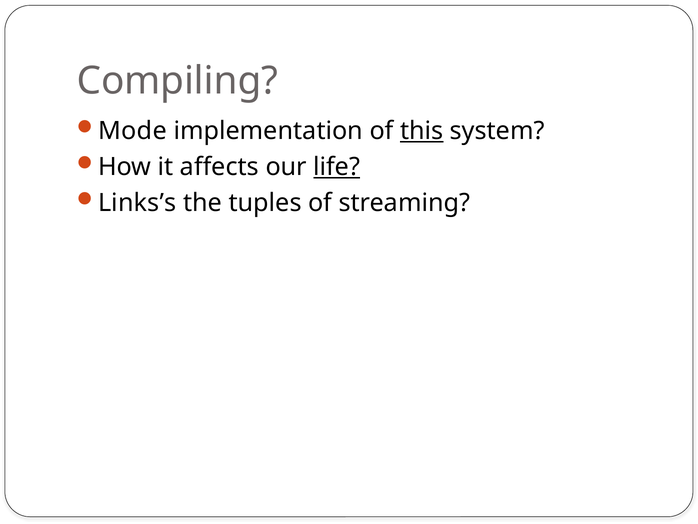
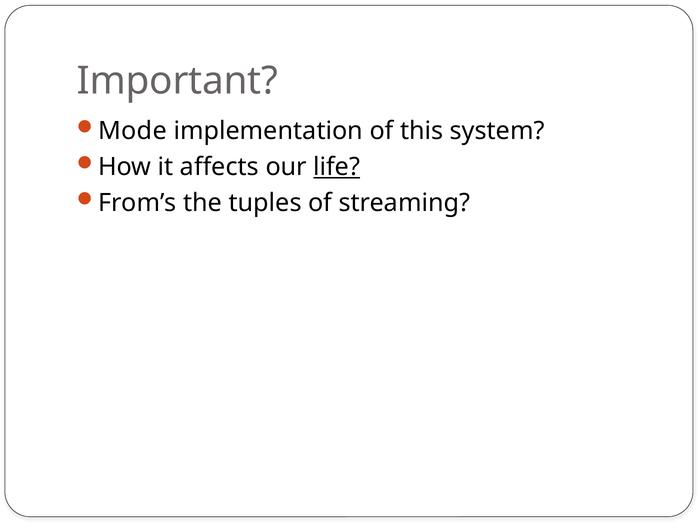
Compiling: Compiling -> Important (177, 81)
this underline: present -> none (422, 131)
Links’s: Links’s -> From’s (137, 203)
